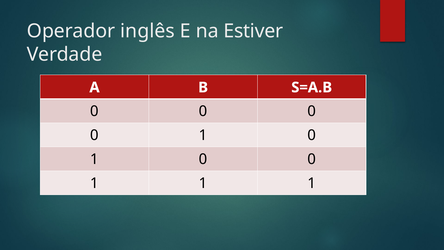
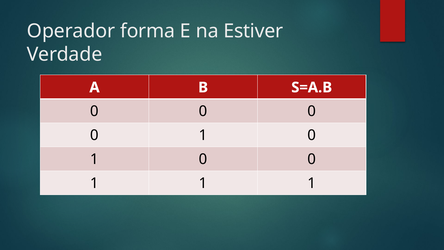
inglês: inglês -> forma (148, 31)
